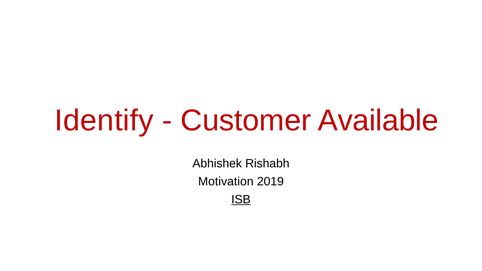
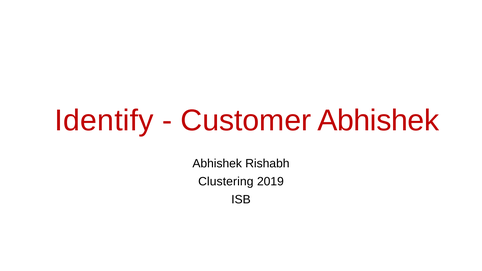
Customer Available: Available -> Abhishek (378, 120)
Motivation: Motivation -> Clustering (226, 182)
ISB underline: present -> none (241, 200)
